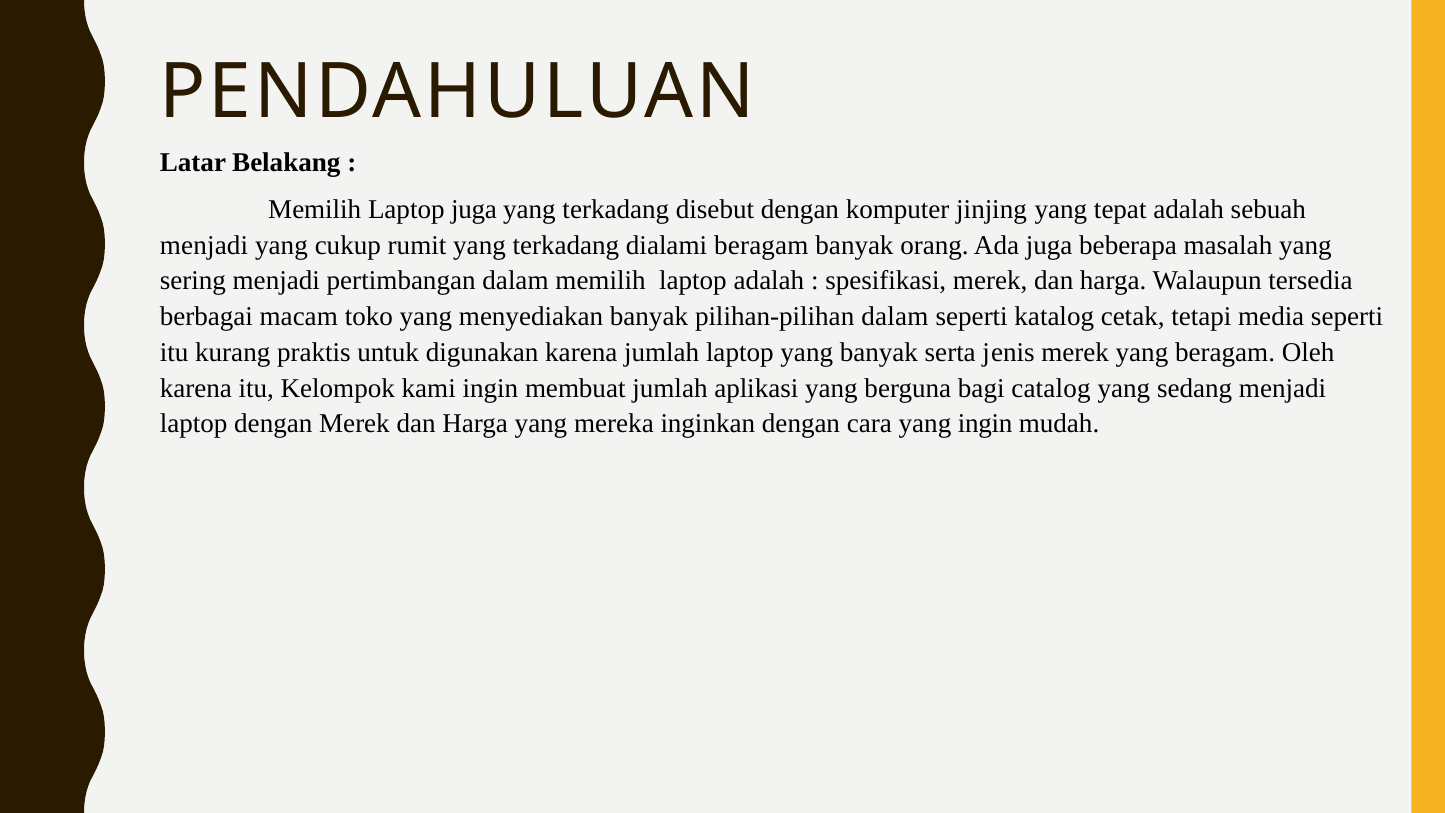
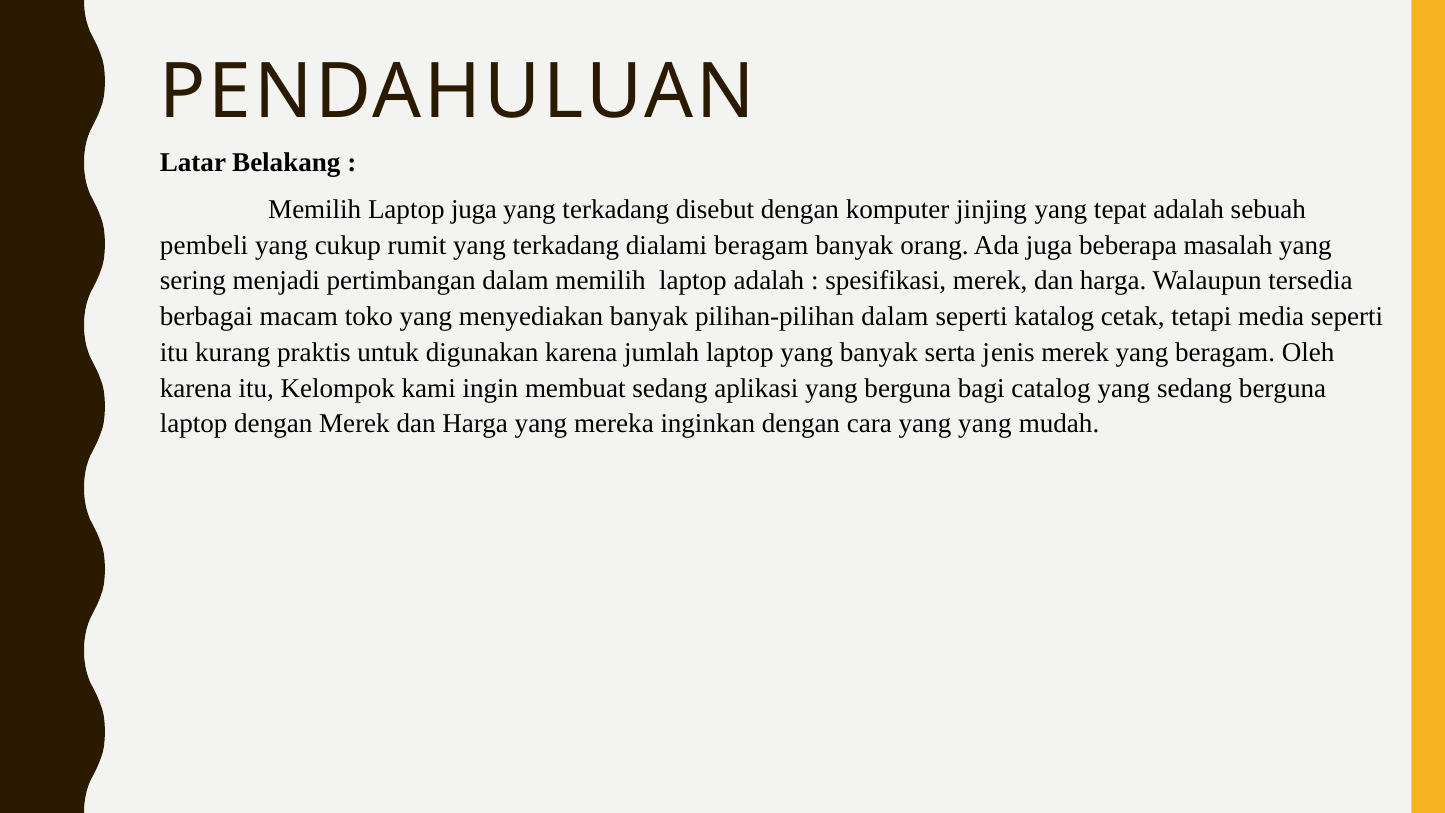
menjadi: menjadi -> pembeli (204, 245)
membuat jumlah: jumlah -> sedang (670, 388)
sedang menjadi: menjadi -> berguna (1283, 388)
yang ingin: ingin -> yang (985, 424)
